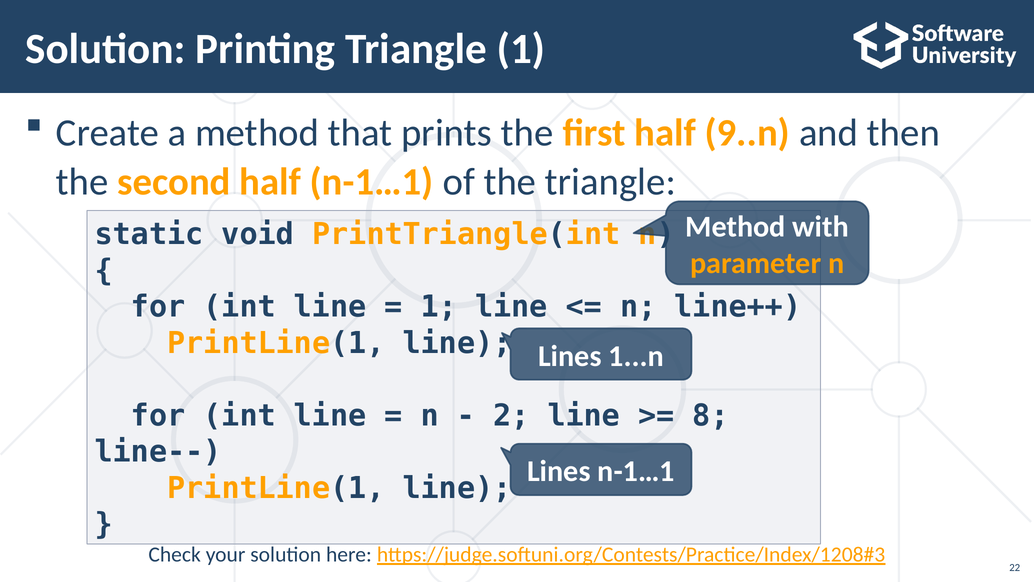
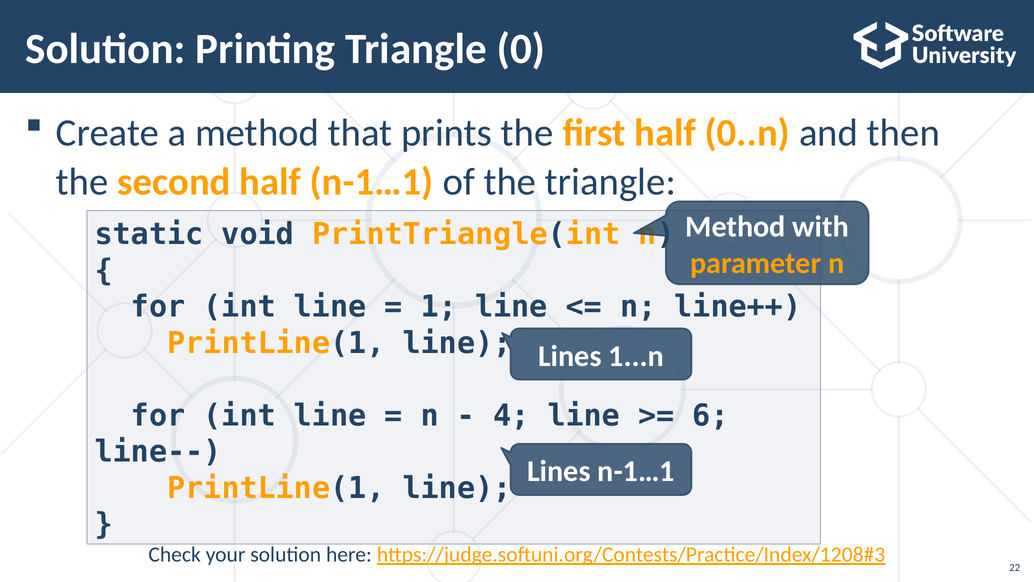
Triangle 1: 1 -> 0 (521, 49)
9..n: 9..n -> 0..n (747, 133)
2: 2 -> 4 (511, 415)
8: 8 -> 6 (711, 415)
